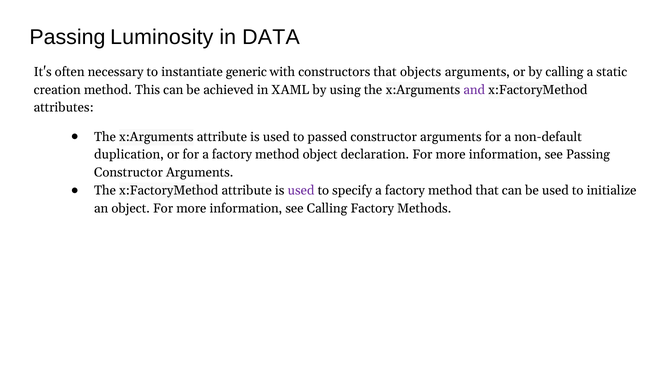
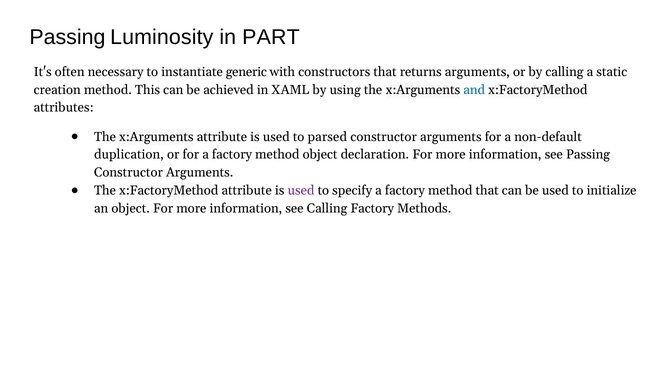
DATA: DATA -> PART (271, 37)
objects: objects -> returns (421, 72)
and colour: purple -> blue (474, 90)
passed: passed -> parsed (327, 137)
